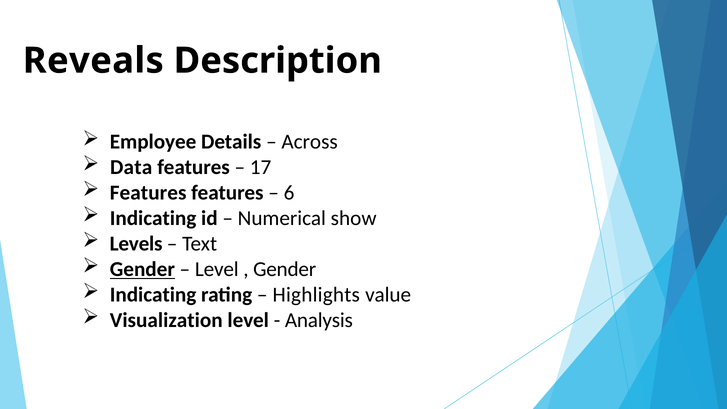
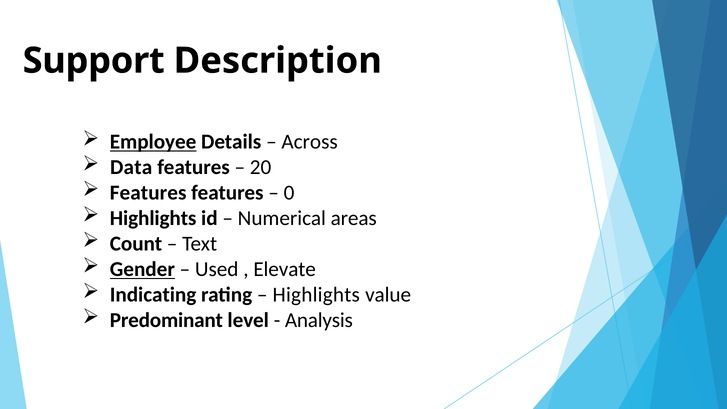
Reveals: Reveals -> Support (94, 61)
Employee underline: none -> present (153, 142)
17: 17 -> 20 (261, 167)
6: 6 -> 0 (289, 193)
Indicating: Indicating -> Highlights (153, 218)
show: show -> areas (354, 218)
Levels: Levels -> Count (136, 244)
Level: Level -> Used (217, 269)
Gender: Gender -> Elevate (285, 269)
Visualization: Visualization -> Predominant (166, 320)
